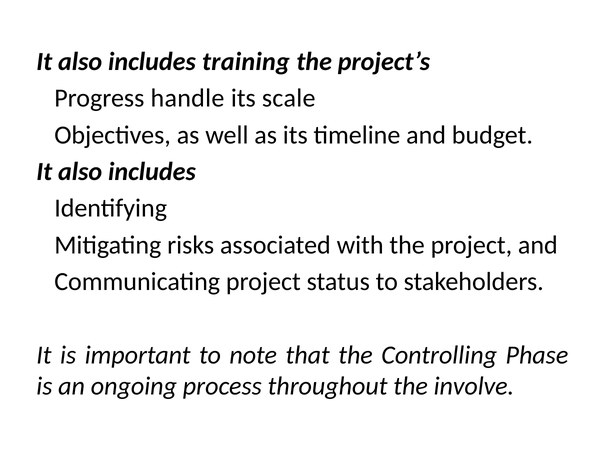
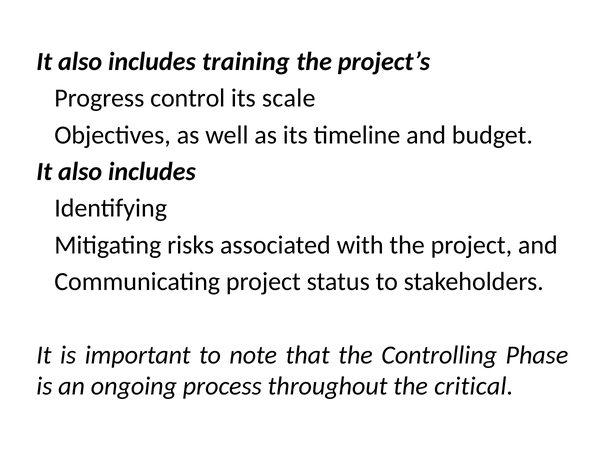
handle: handle -> control (188, 98)
involve: involve -> critical (474, 386)
